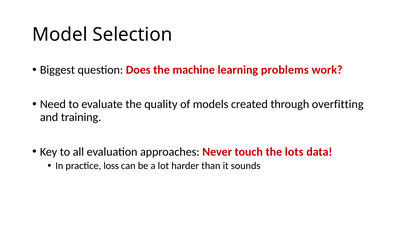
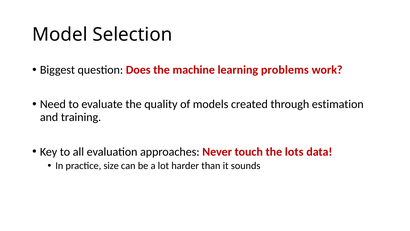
overfitting: overfitting -> estimation (338, 104)
loss: loss -> size (111, 166)
